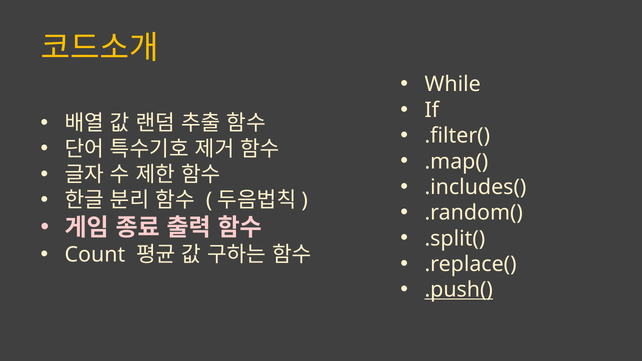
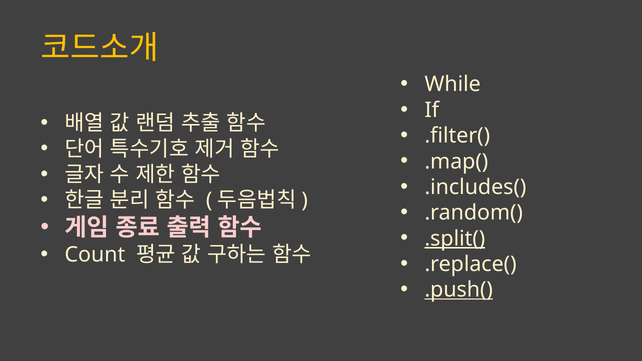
.split( underline: none -> present (455, 239)
